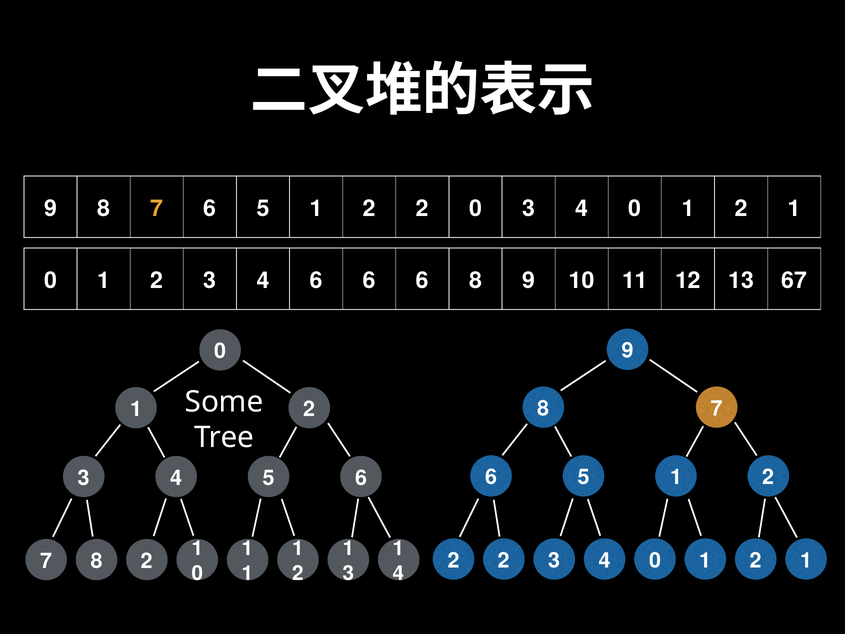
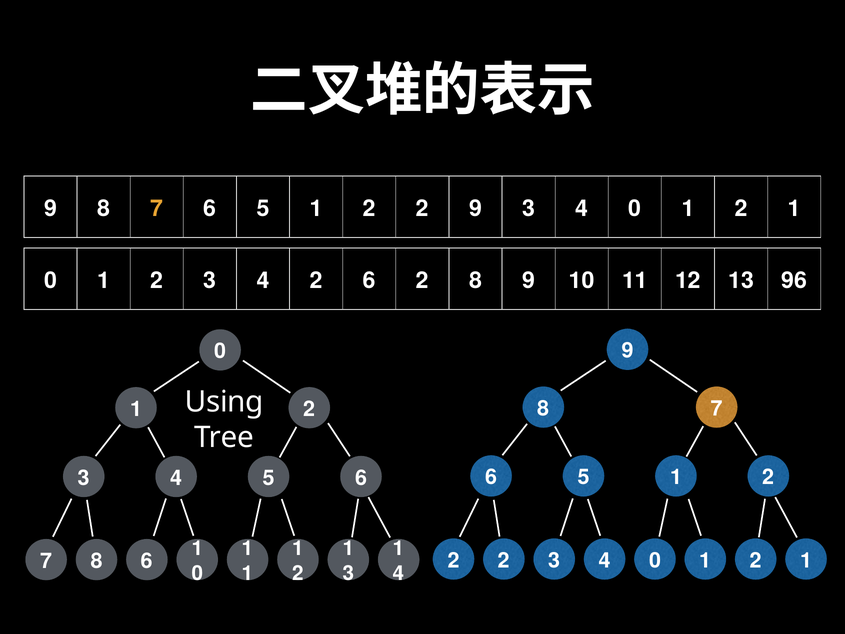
2 0: 0 -> 9 (476, 208)
4 6: 6 -> 2 (316, 280)
6: 6 -> 2 (422, 280)
67: 67 -> 96 (794, 280)
Some: Some -> Using (224, 402)
8 2: 2 -> 6 (147, 561)
